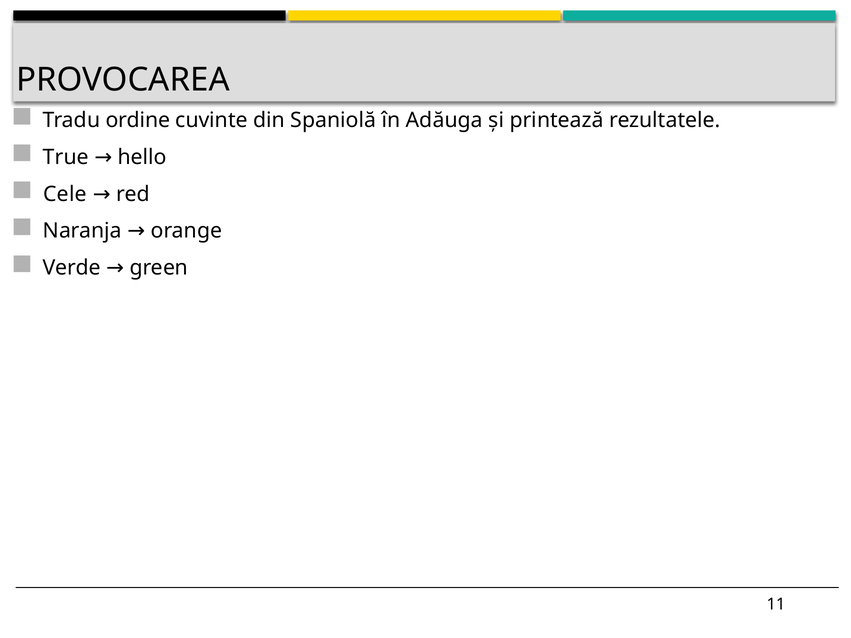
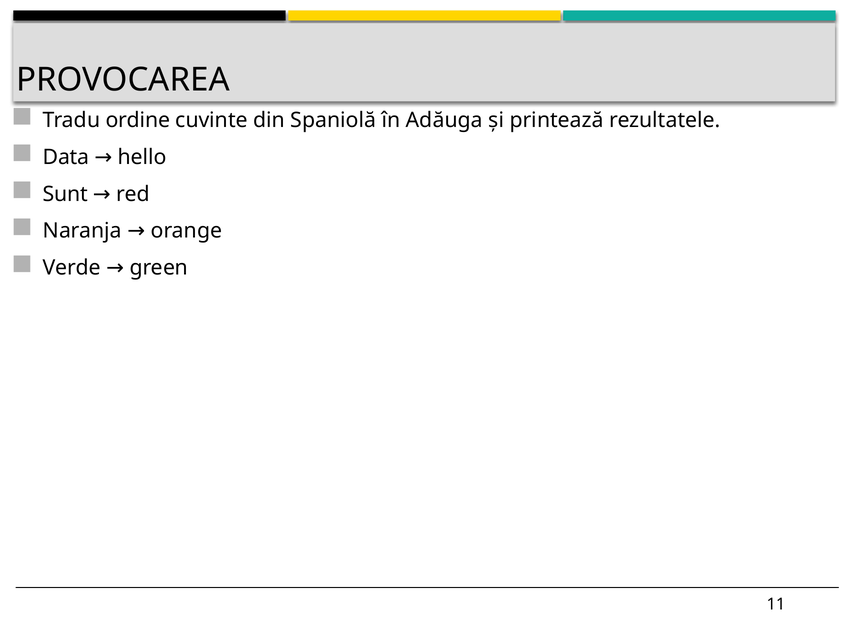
True: True -> Data (66, 157)
Cele: Cele -> Sunt (65, 194)
